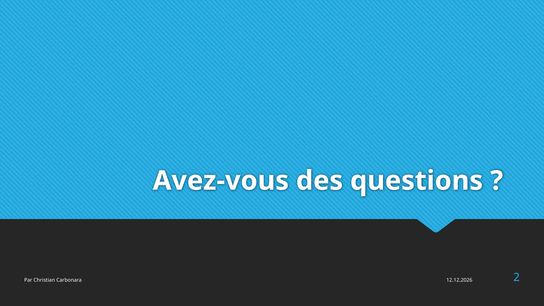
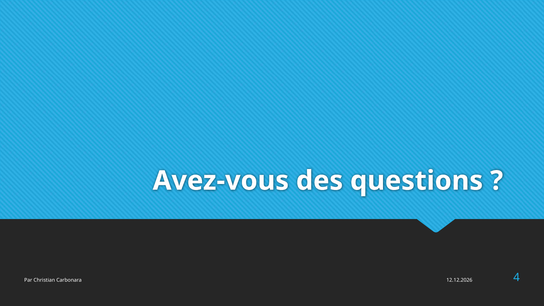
2: 2 -> 4 (517, 277)
